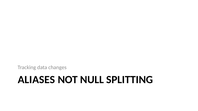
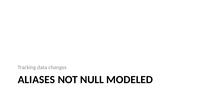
SPLITTING: SPLITTING -> MODELED (130, 80)
